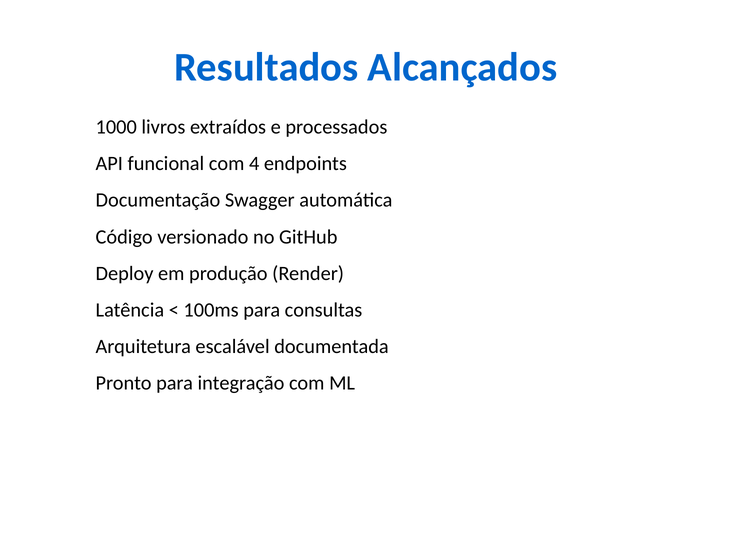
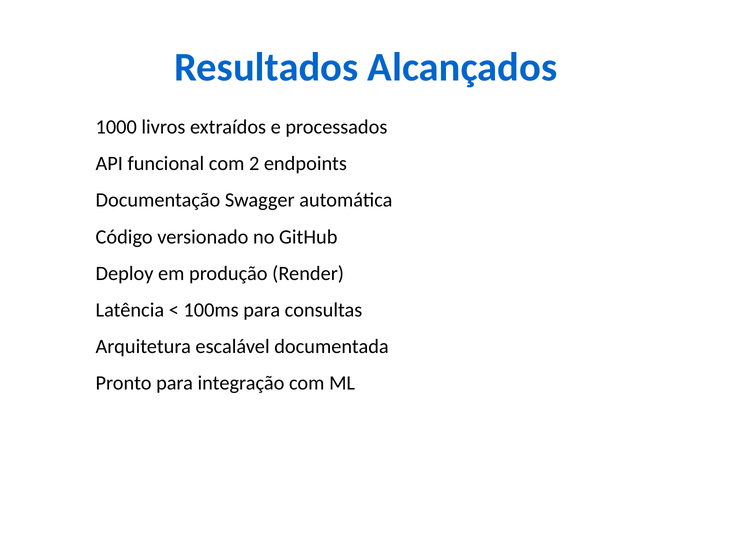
4: 4 -> 2 (254, 164)
